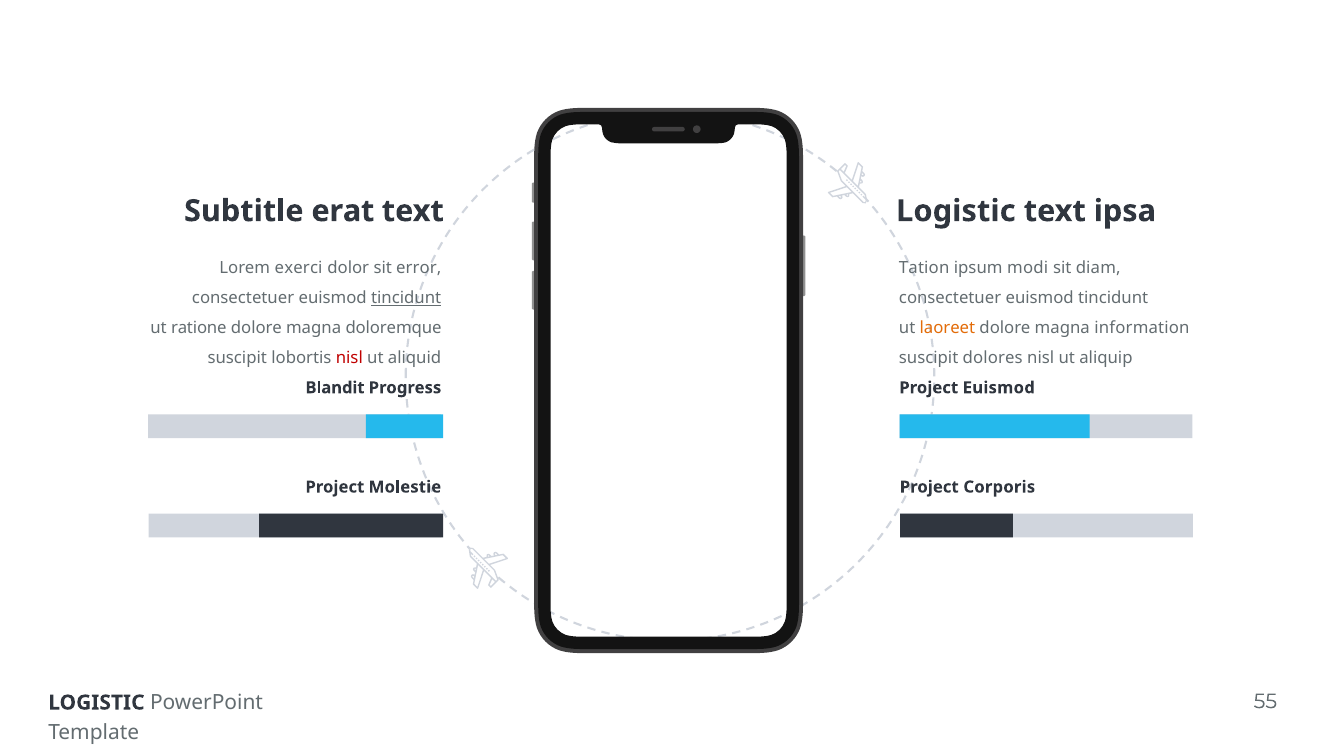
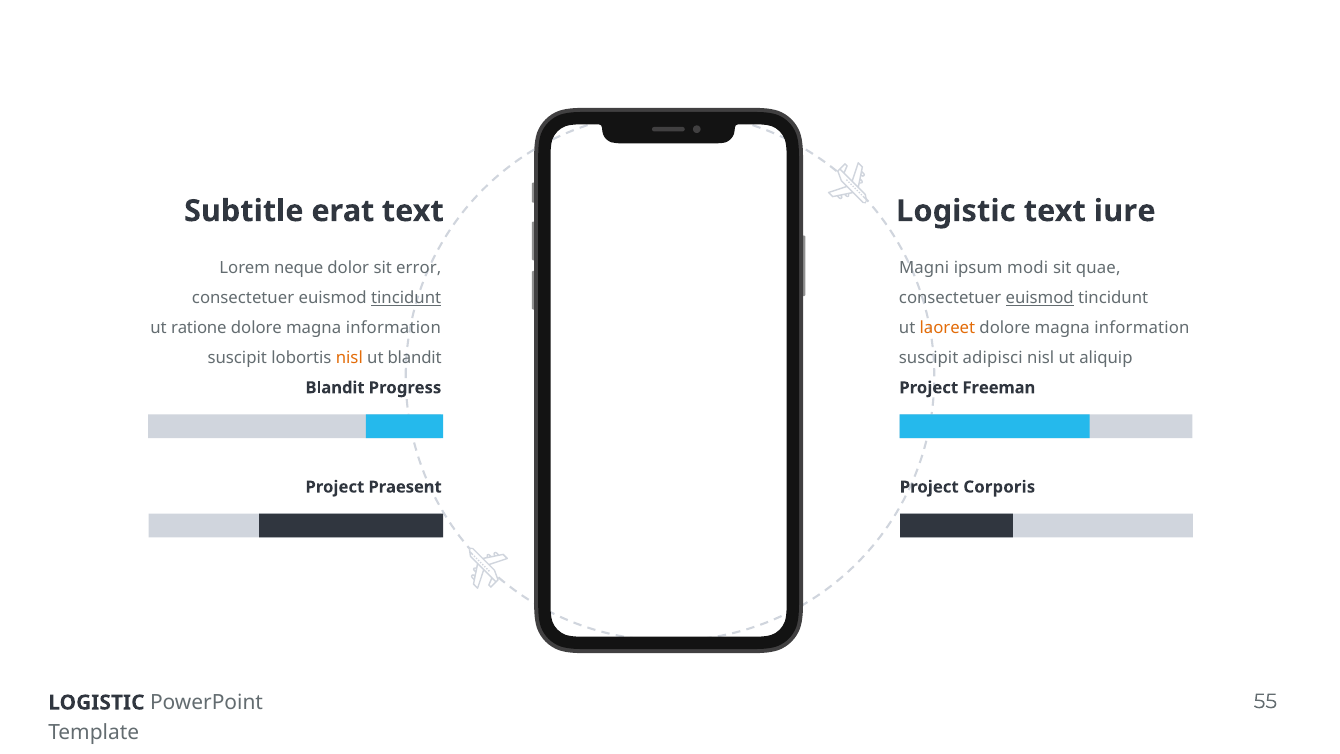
ipsa: ipsa -> iure (1125, 211)
exerci: exerci -> neque (299, 268)
Tation: Tation -> Magni (924, 268)
diam: diam -> quae (1098, 268)
euismod underline: none -> present (1040, 298)
doloremque: doloremque -> information (393, 328)
nisl colour: red -> orange (349, 358)
ut aliquid: aliquid -> blandit (415, 358)
dolores: dolores -> adipisci (993, 358)
Project Euismod: Euismod -> Freeman (999, 388)
Molestie: Molestie -> Praesent (405, 487)
